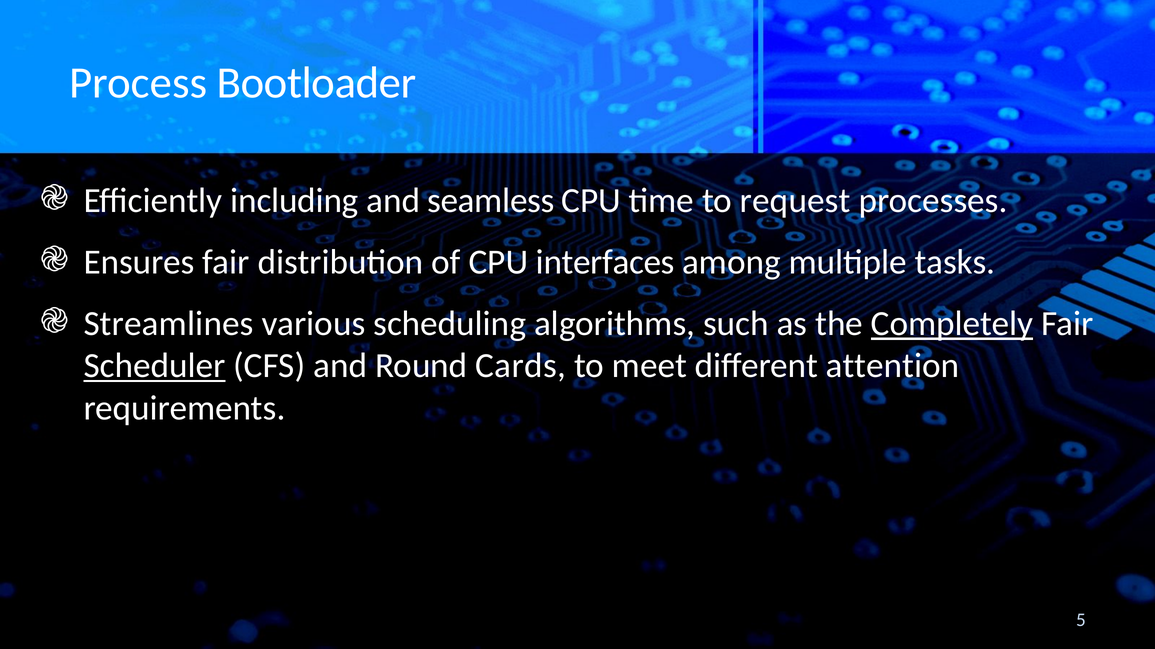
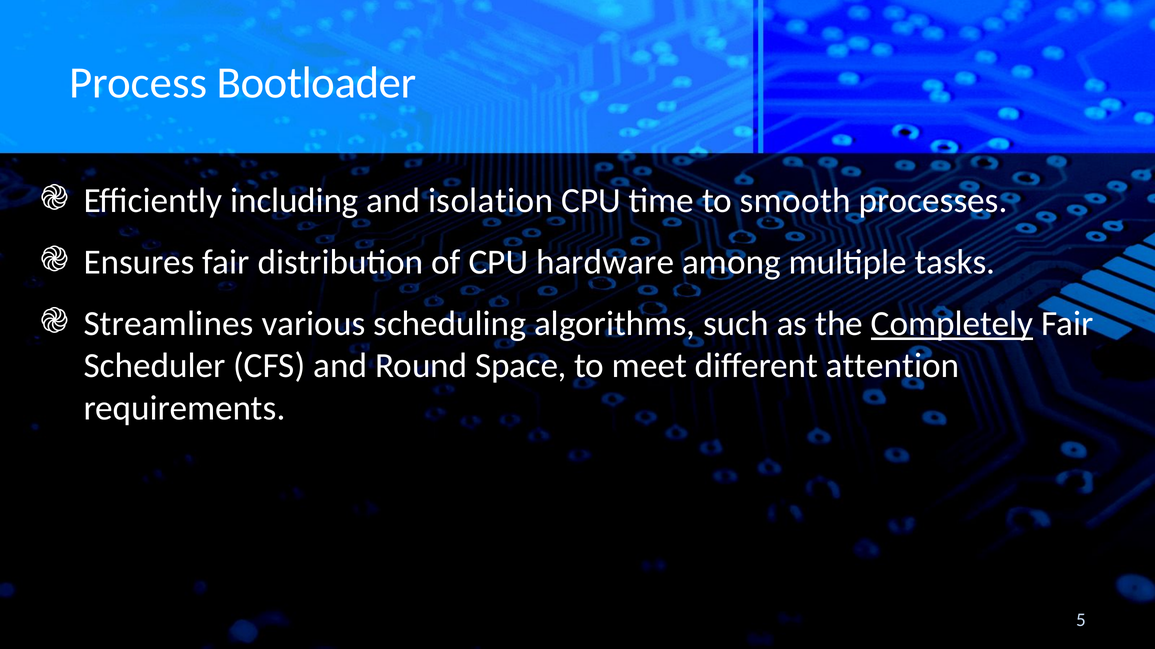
seamless: seamless -> isolation (491, 201)
request: request -> smooth (795, 201)
interfaces: interfaces -> hardware (605, 262)
Scheduler underline: present -> none (155, 366)
Cards: Cards -> Space (521, 366)
